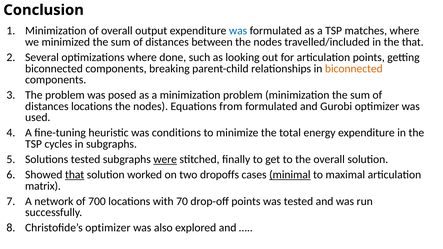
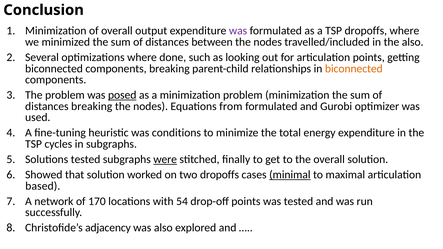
was colour: blue -> purple (238, 31)
TSP matches: matches -> dropoffs (366, 31)
the that: that -> also (413, 42)
posed underline: none -> present (122, 95)
distances locations: locations -> breaking (92, 106)
that underline: present -> none (75, 175)
matrix: matrix -> based (43, 186)
700: 700 -> 170 (97, 201)
70: 70 -> 54 (182, 201)
Christofide’s optimizer: optimizer -> adjacency (108, 228)
